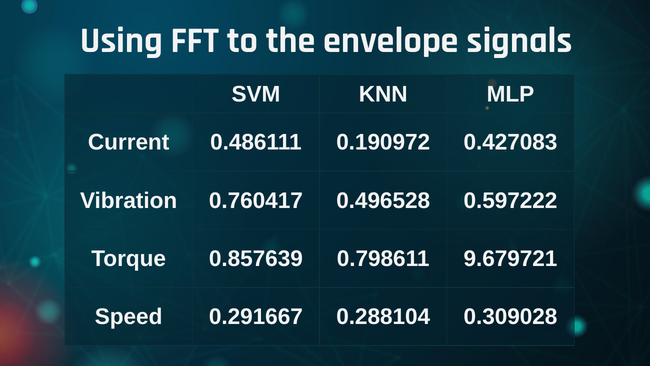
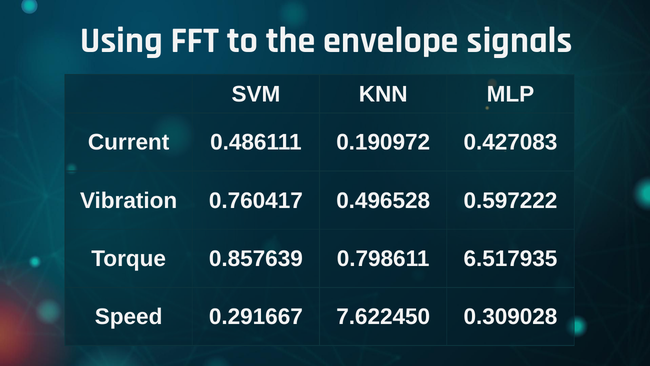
9.679721: 9.679721 -> 6.517935 (510, 258)
0.288104: 0.288104 -> 7.622450 (383, 317)
